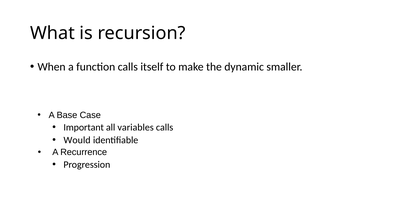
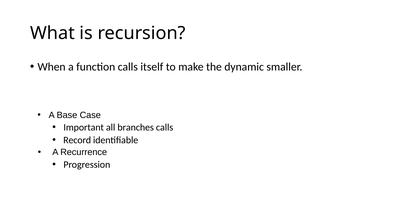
variables: variables -> branches (136, 127)
Would: Would -> Record (77, 140)
